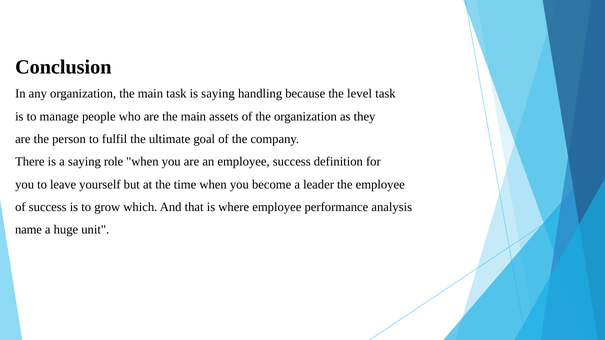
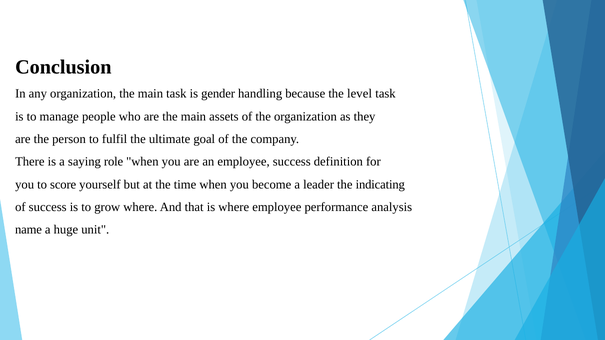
is saying: saying -> gender (218, 94)
leave: leave -> score (63, 185)
the employee: employee -> indicating (380, 185)
grow which: which -> where (140, 207)
